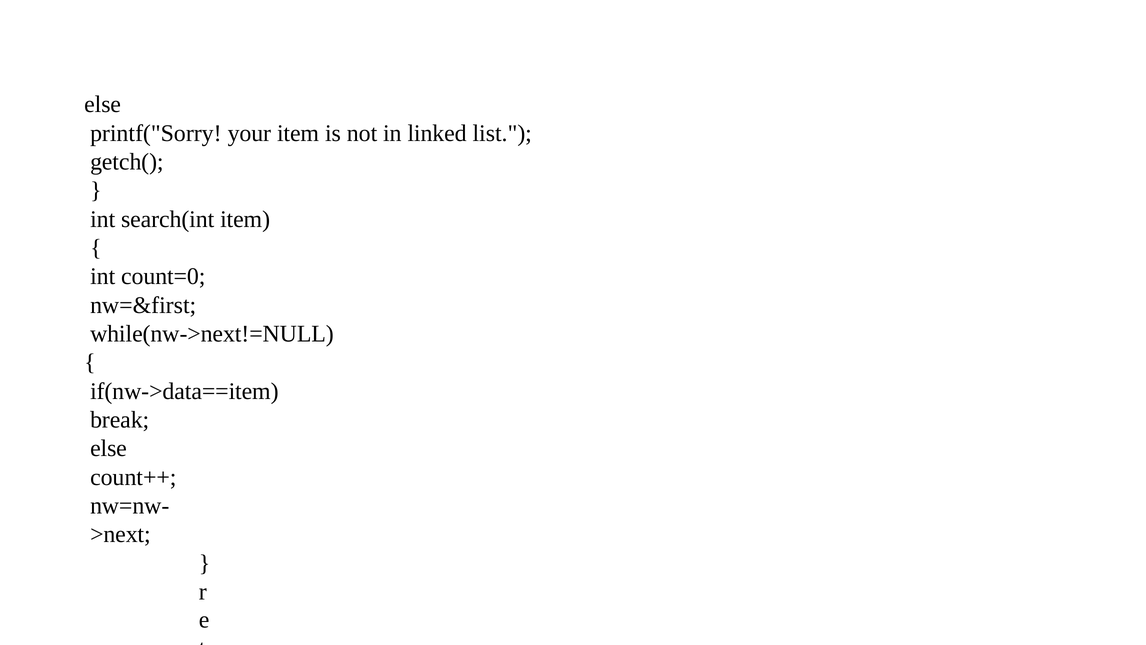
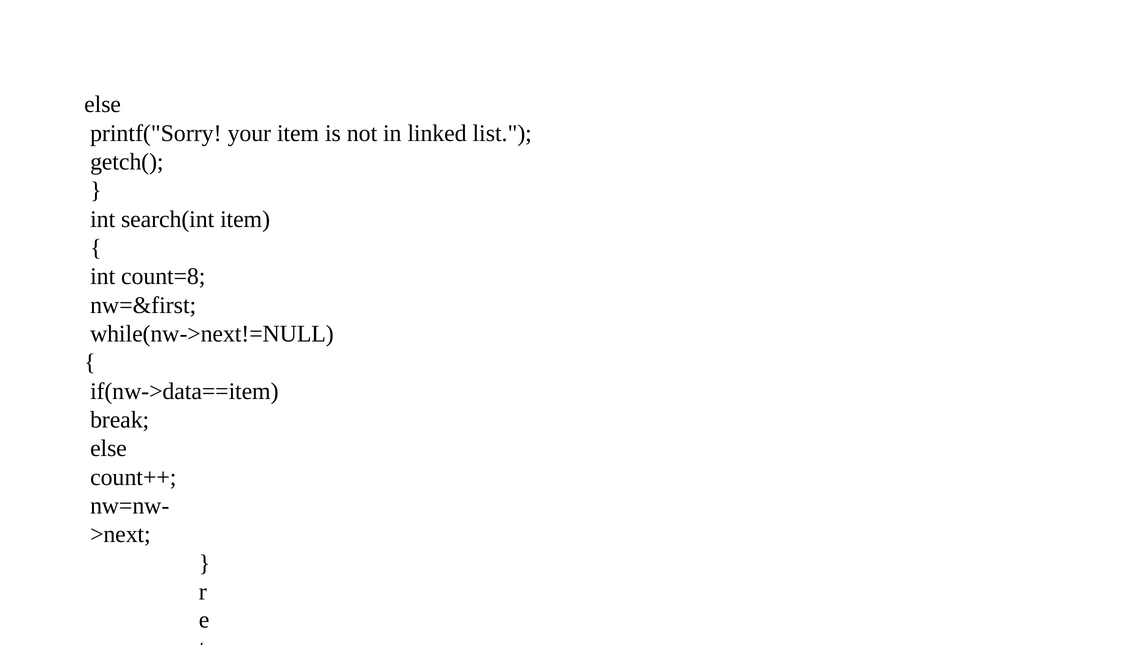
count=0: count=0 -> count=8 (163, 276)
